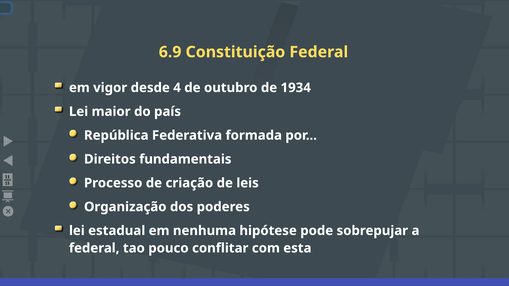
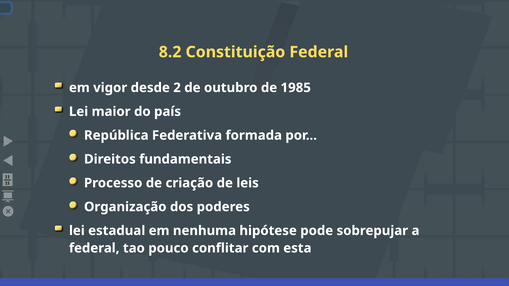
6.9: 6.9 -> 8.2 (170, 52)
4: 4 -> 2 (177, 88)
1934: 1934 -> 1985 (296, 88)
